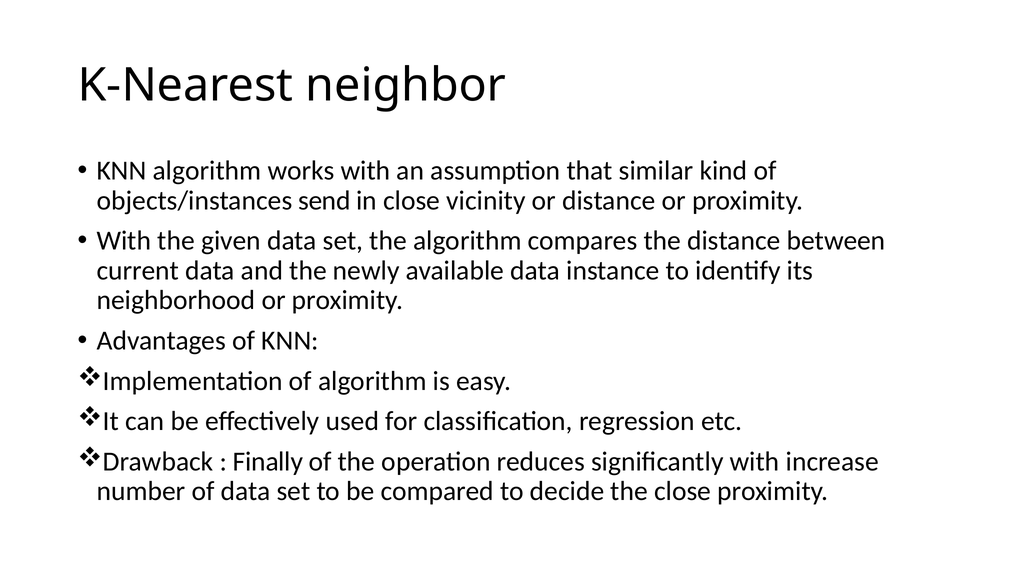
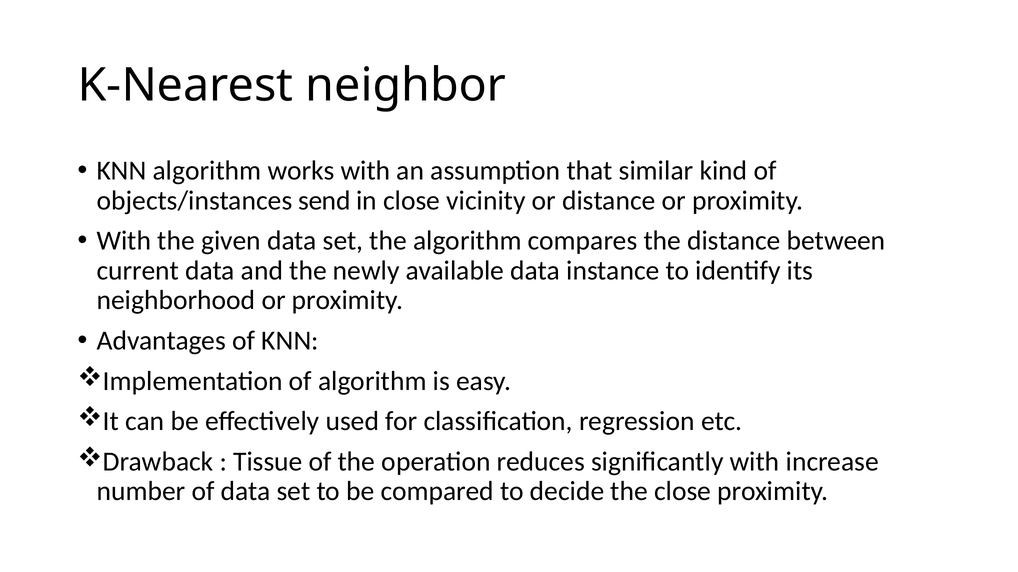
Finally: Finally -> Tissue (268, 462)
